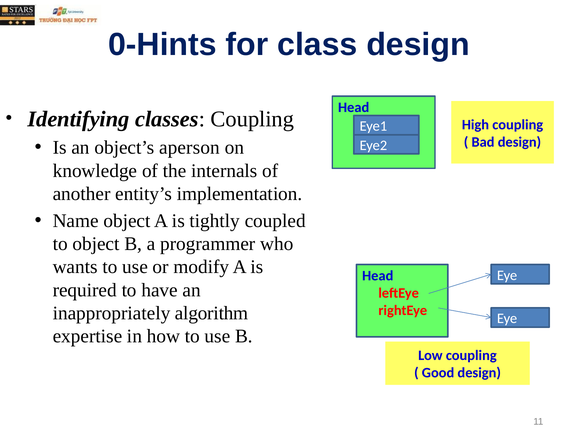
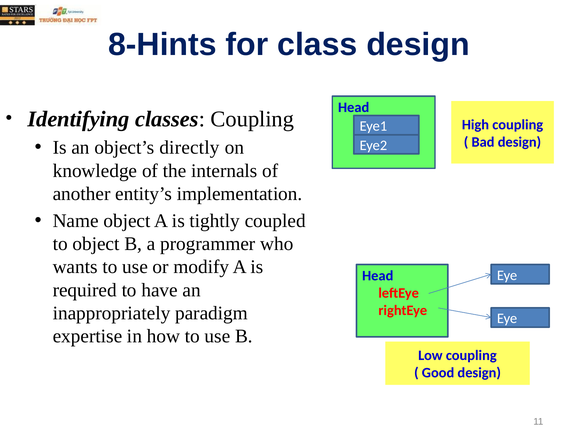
0-Hints: 0-Hints -> 8-Hints (162, 45)
aperson: aperson -> directly (189, 148)
algorithm: algorithm -> paradigm (211, 313)
